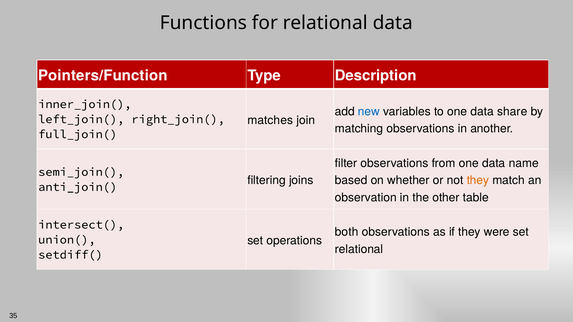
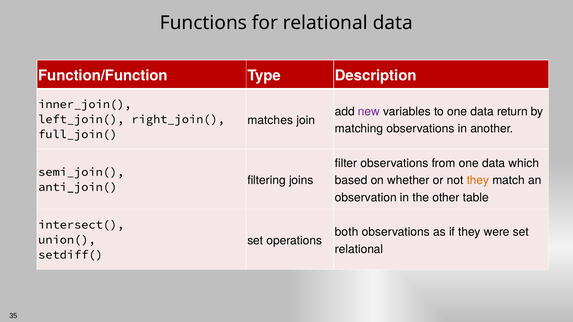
Pointers/Function: Pointers/Function -> Function/Function (103, 76)
new colour: blue -> purple (369, 112)
share: share -> return (512, 112)
name: name -> which (524, 163)
